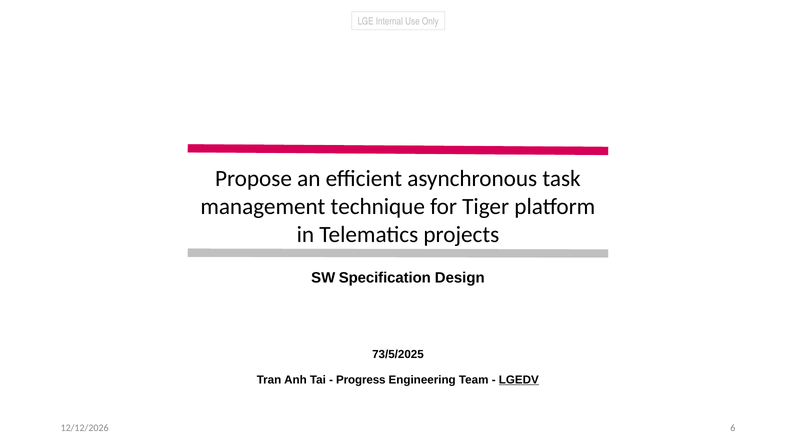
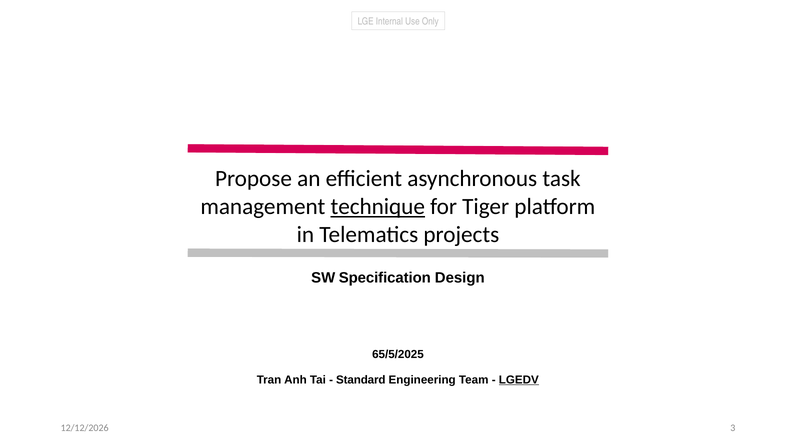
technique underline: none -> present (378, 207)
73/5/2025: 73/5/2025 -> 65/5/2025 (398, 354)
Progress: Progress -> Standard (361, 380)
6: 6 -> 3 (733, 427)
